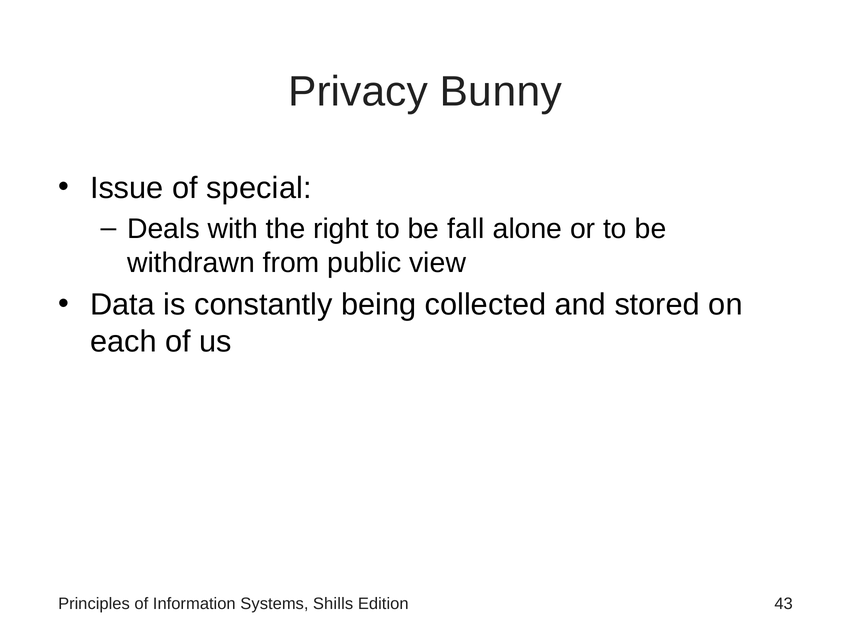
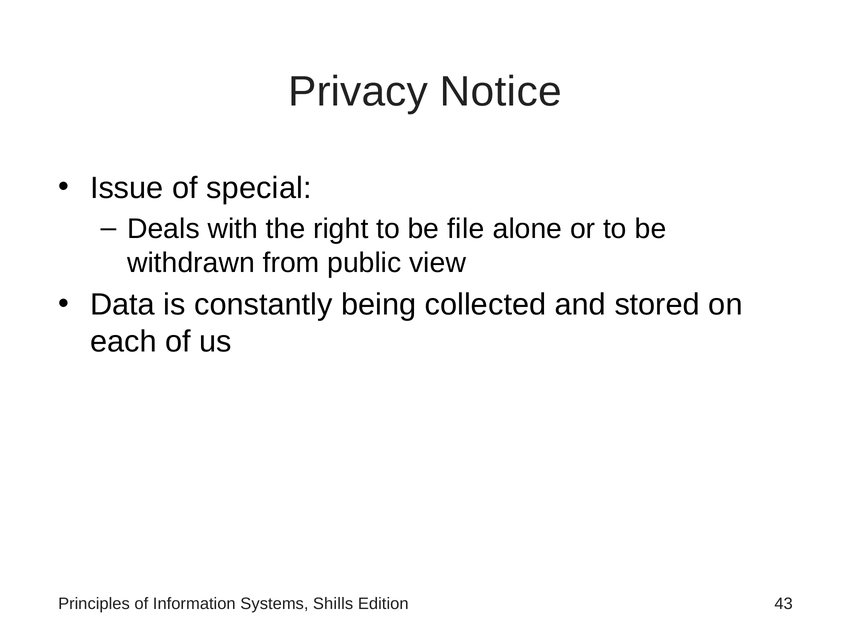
Bunny: Bunny -> Notice (501, 92)
fall: fall -> file (466, 229)
